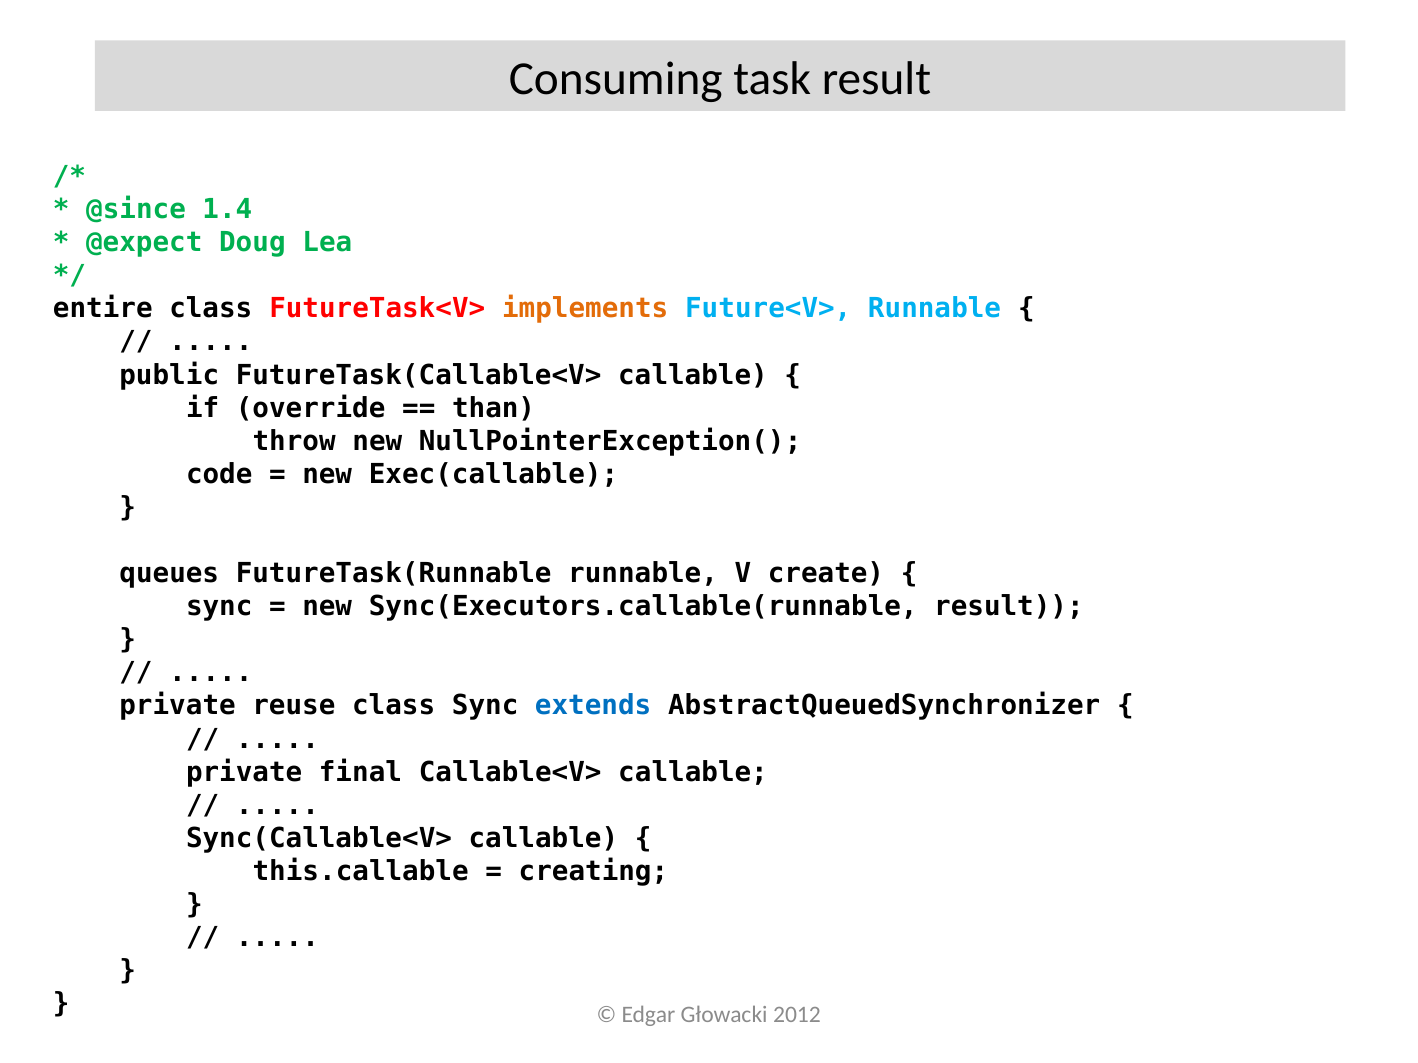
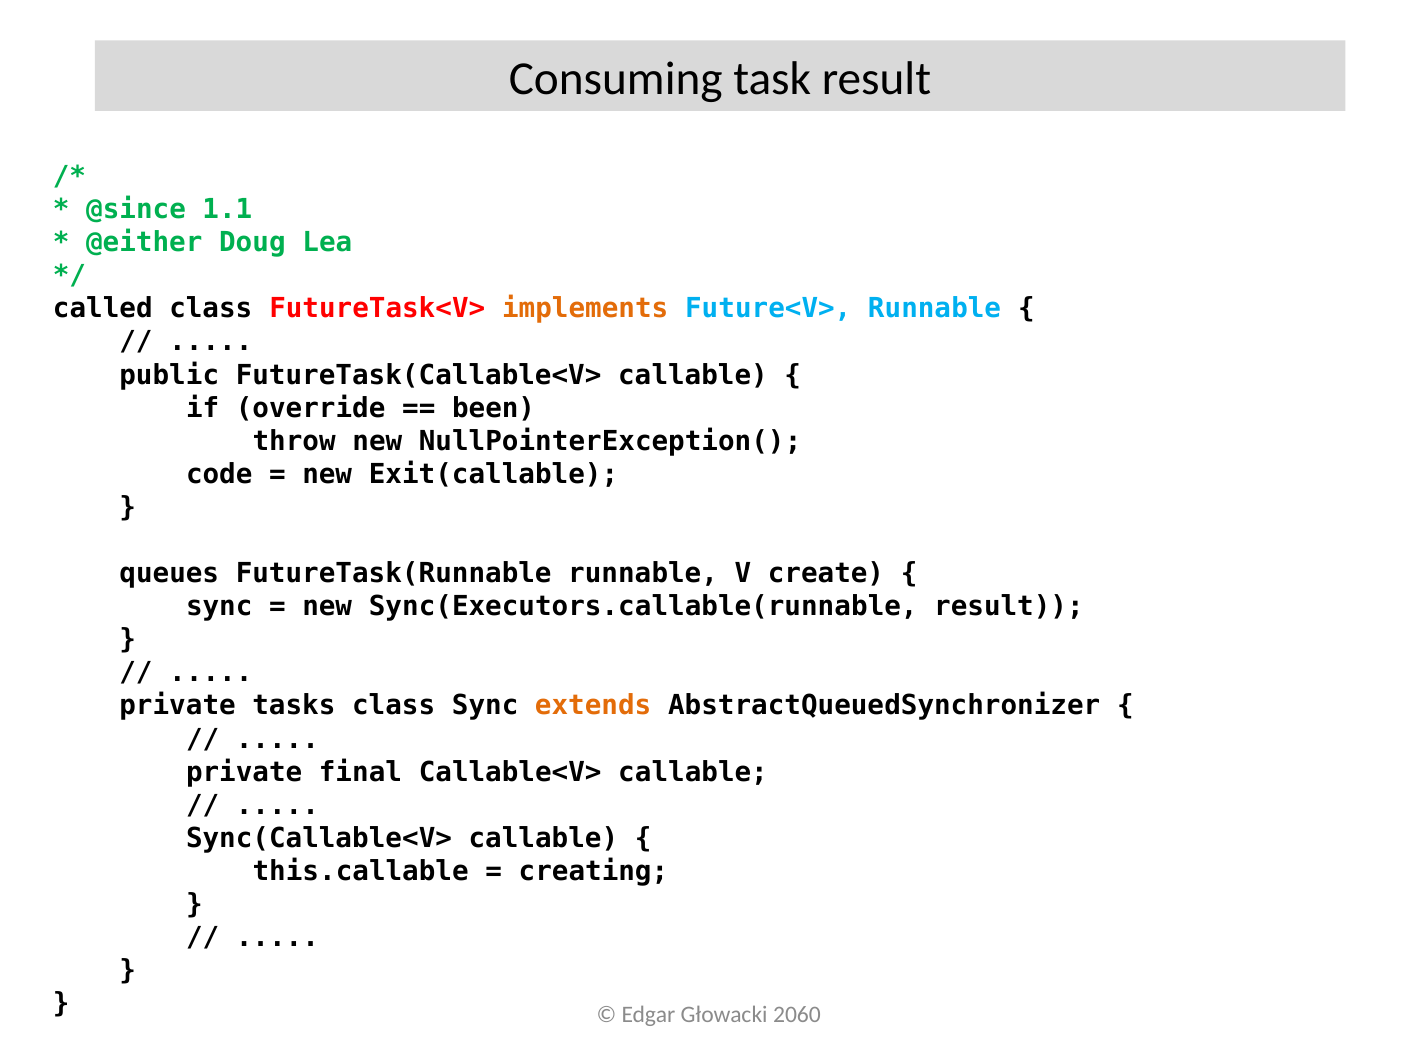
1.4: 1.4 -> 1.1 (227, 210)
@expect: @expect -> @either (144, 243)
entire: entire -> called (103, 309)
than: than -> been (494, 408)
Exec(callable: Exec(callable -> Exit(callable (493, 474)
reuse: reuse -> tasks (294, 706)
extends colour: blue -> orange (593, 706)
2012: 2012 -> 2060 (797, 1015)
